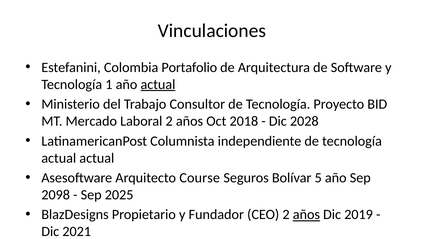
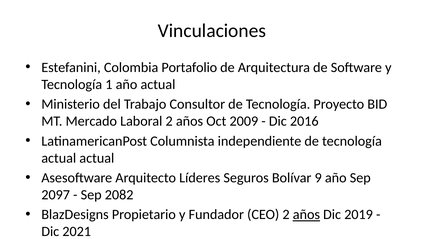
actual underline: present -> none (158, 84)
Oct 2018: 2018 -> 2009 (244, 121)
Dic 2028: 2028 -> 2016 (304, 121)
Course: Course -> Líderes (200, 177)
5: 5 -> 9 (318, 177)
2098: 2098 -> 2097 (56, 194)
2025: 2025 -> 2082 (119, 194)
